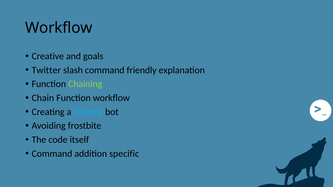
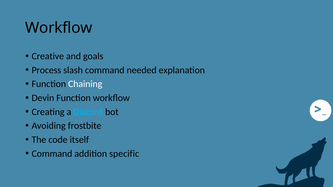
Twitter: Twitter -> Process (46, 70)
friendly: friendly -> needed (142, 70)
Chaining colour: light green -> white (85, 84)
Chain: Chain -> Devin (43, 98)
